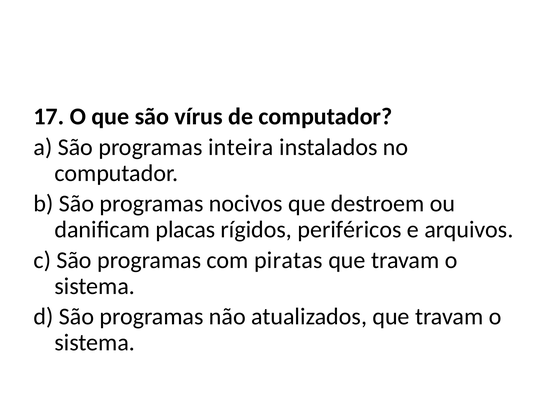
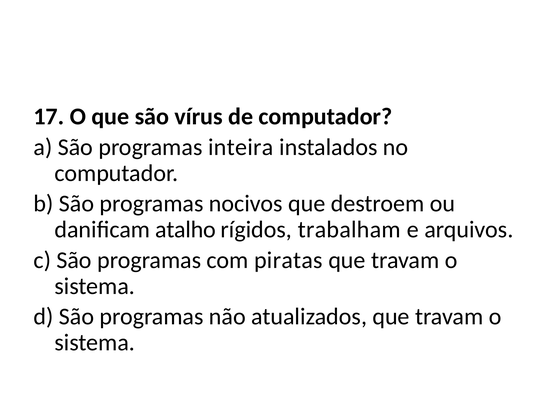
placas: placas -> atalho (185, 230)
periféricos: periféricos -> trabalham (349, 230)
